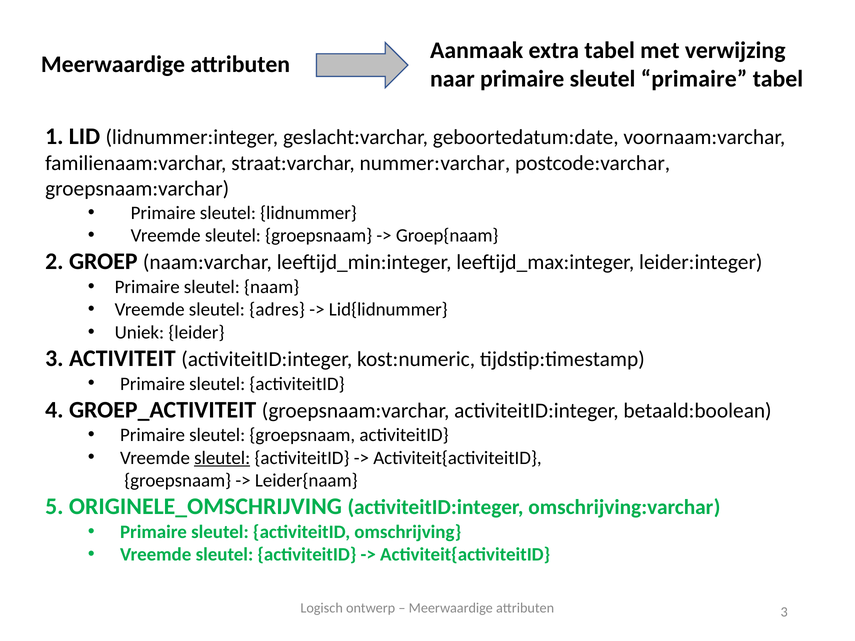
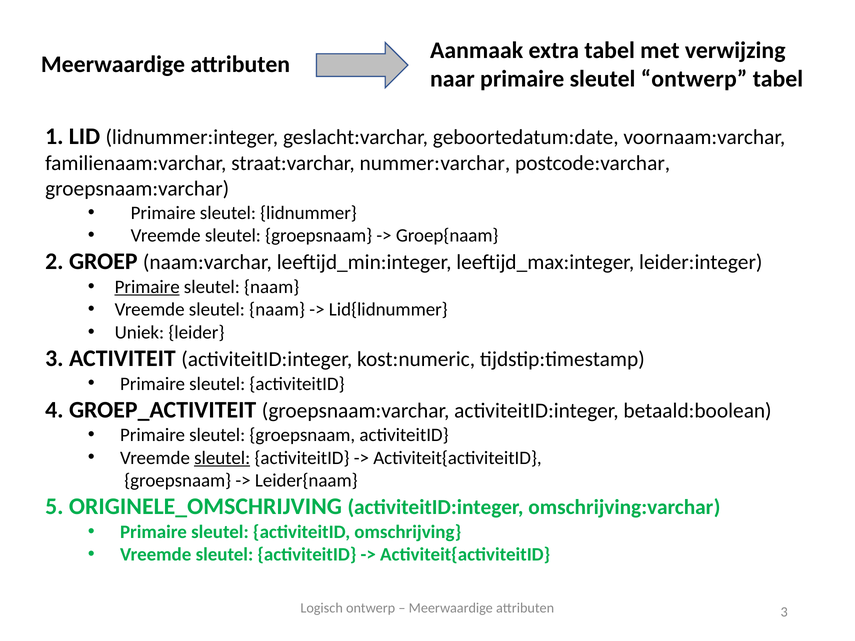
sleutel primaire: primaire -> ontwerp (694, 79)
Primaire underline: none -> present (147, 287)
Vreemde sleutel adres: adres -> naam (277, 310)
